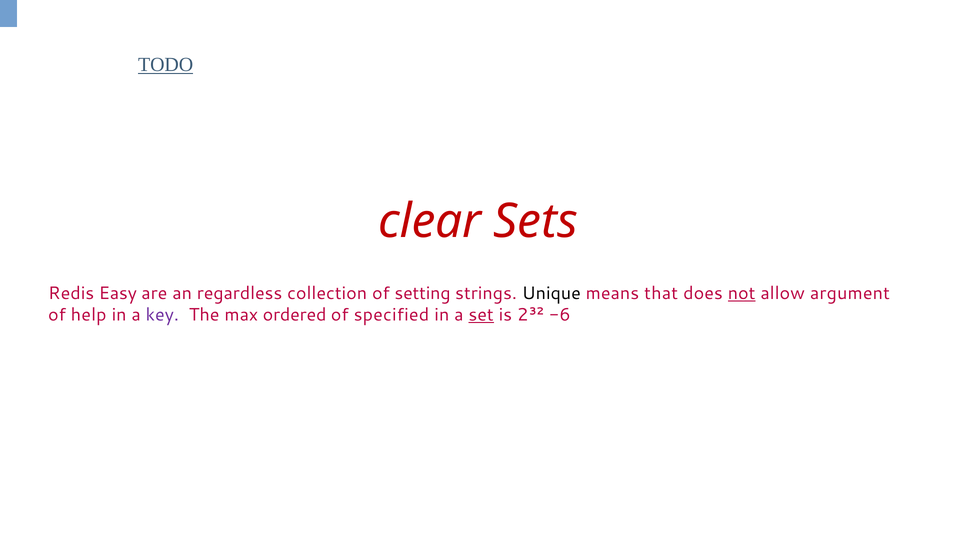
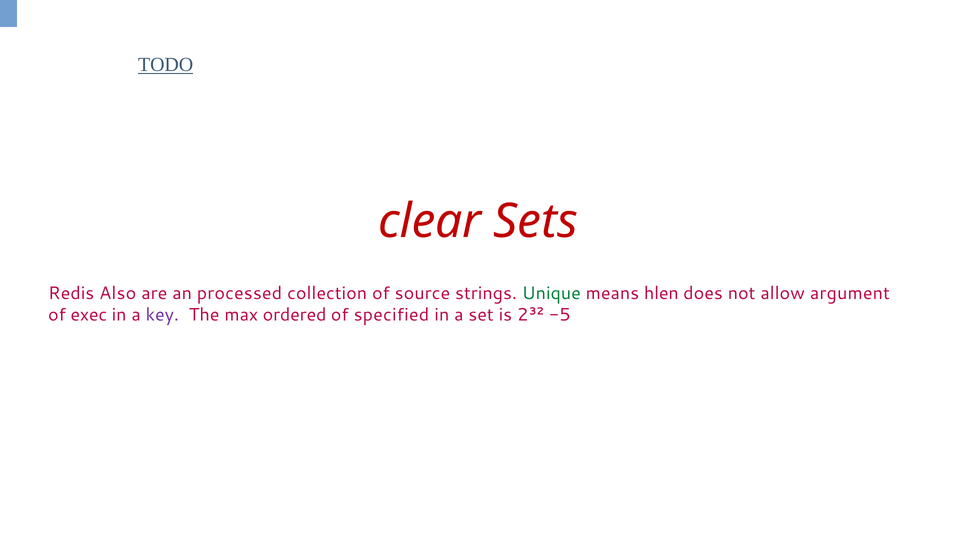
Easy: Easy -> Also (118, 293)
regardless: regardless -> processed (239, 293)
setting: setting -> source (422, 293)
Unique colour: black -> green (551, 293)
that: that -> hlen (661, 293)
not underline: present -> none (742, 293)
help: help -> exec (89, 315)
set underline: present -> none (481, 315)
-6: -6 -> -5 (560, 315)
